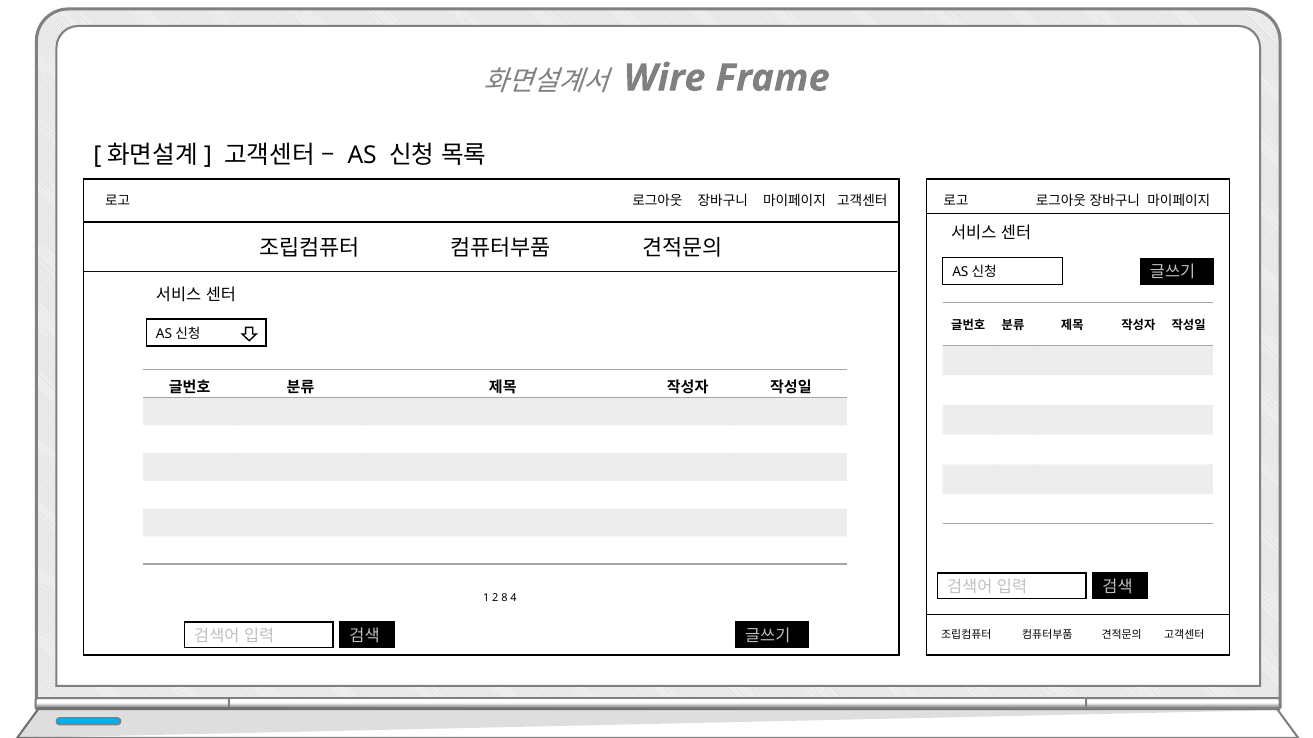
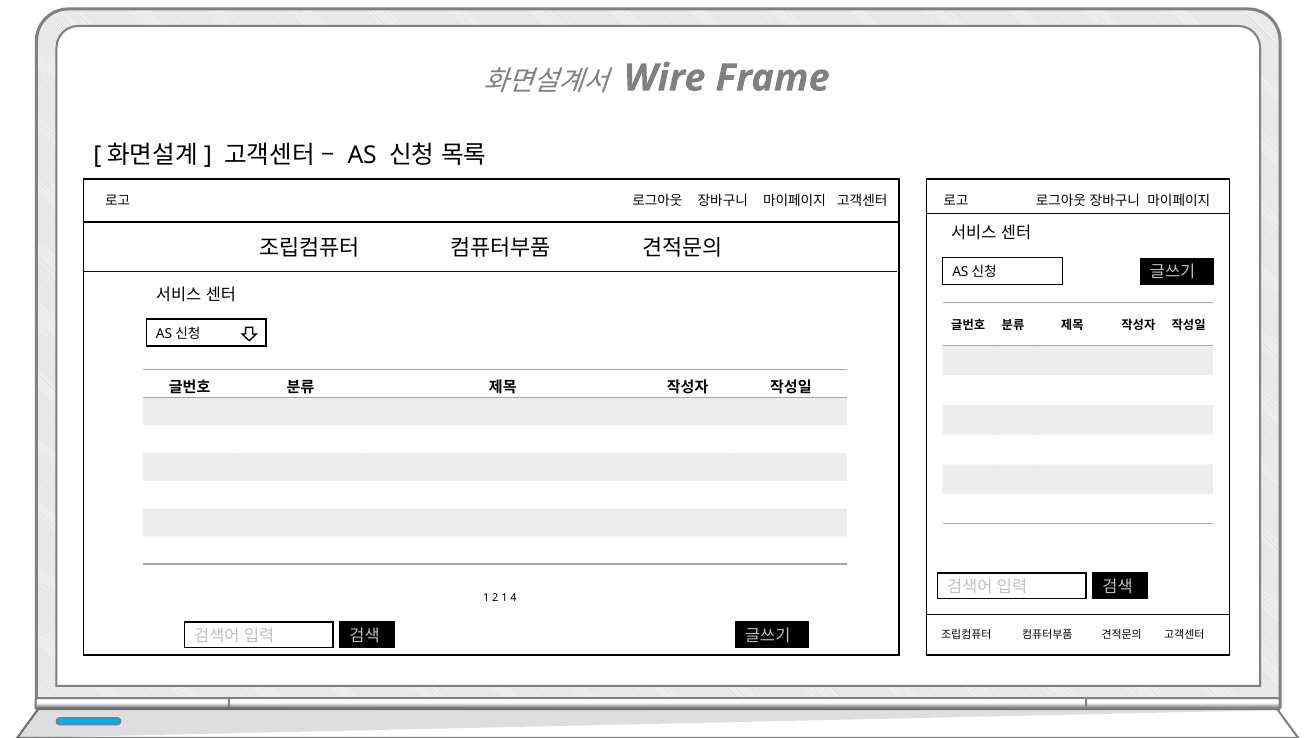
2 8: 8 -> 1 (504, 599)
